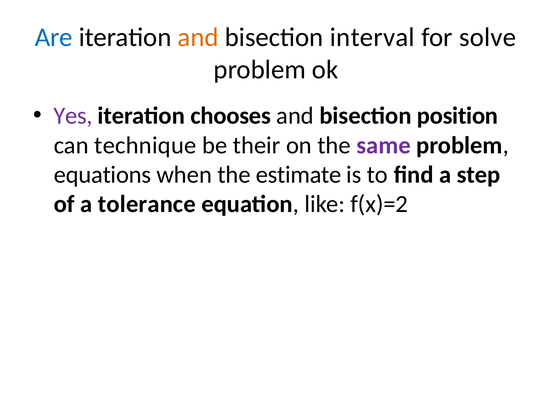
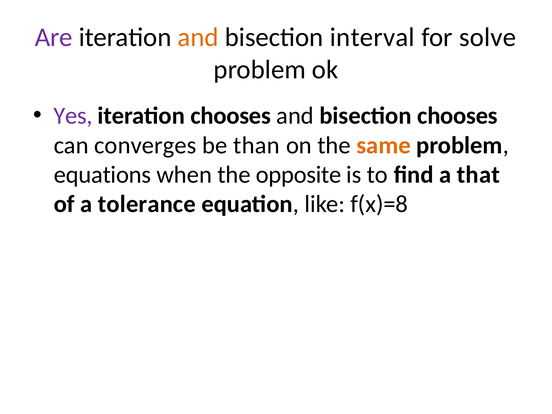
Are colour: blue -> purple (54, 37)
bisection position: position -> chooses (457, 116)
technique: technique -> converges (145, 145)
their: their -> than (257, 145)
same colour: purple -> orange (384, 145)
estimate: estimate -> opposite (299, 175)
step: step -> that (478, 175)
f(x)=2: f(x)=2 -> f(x)=8 (379, 204)
